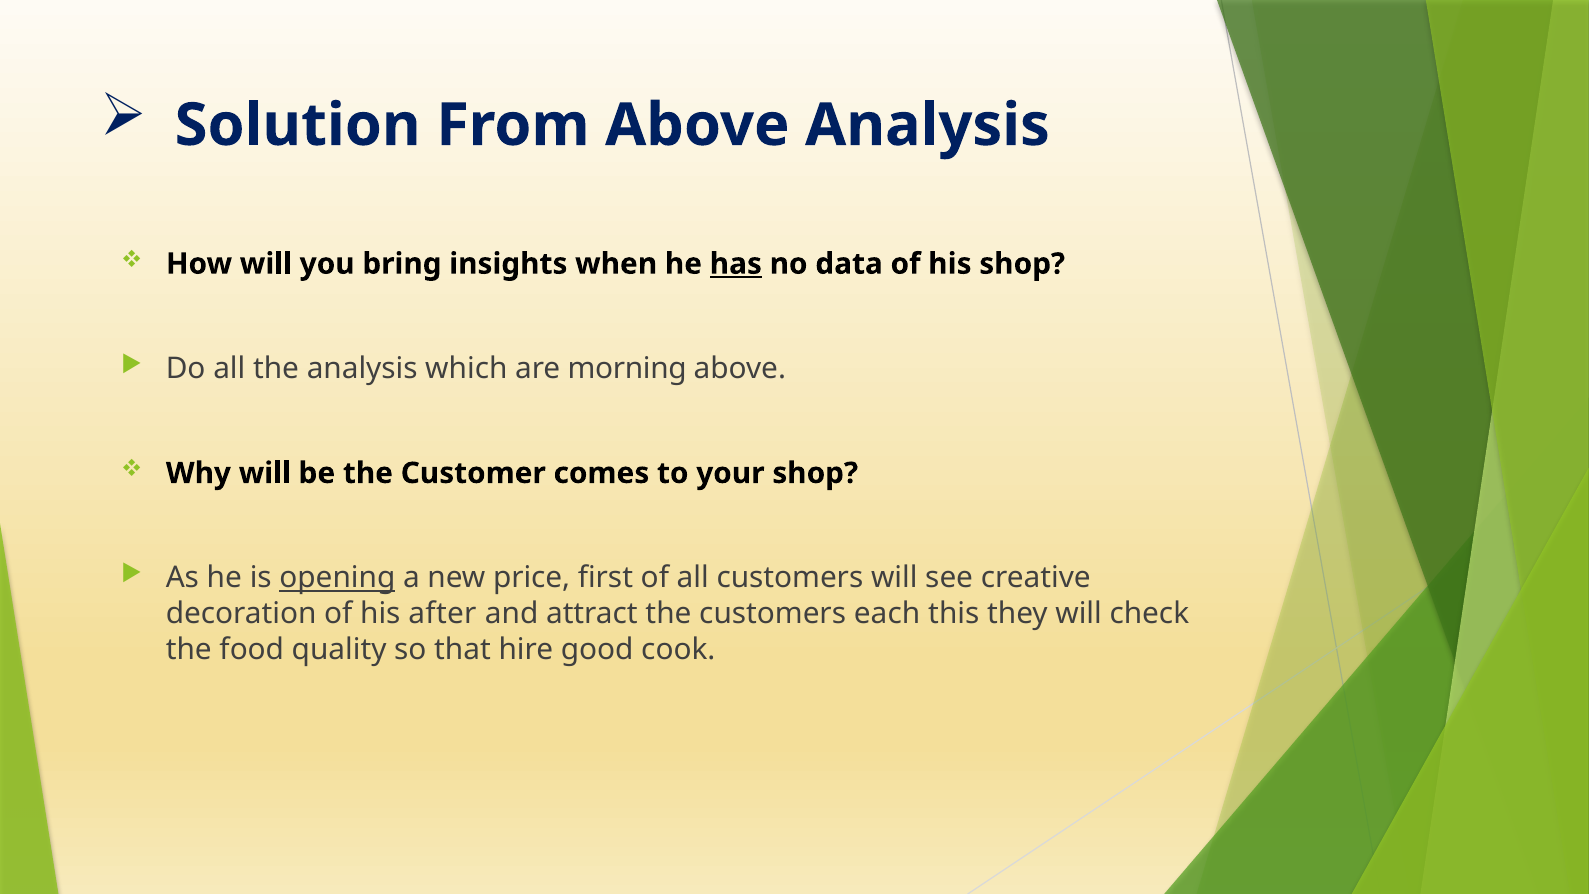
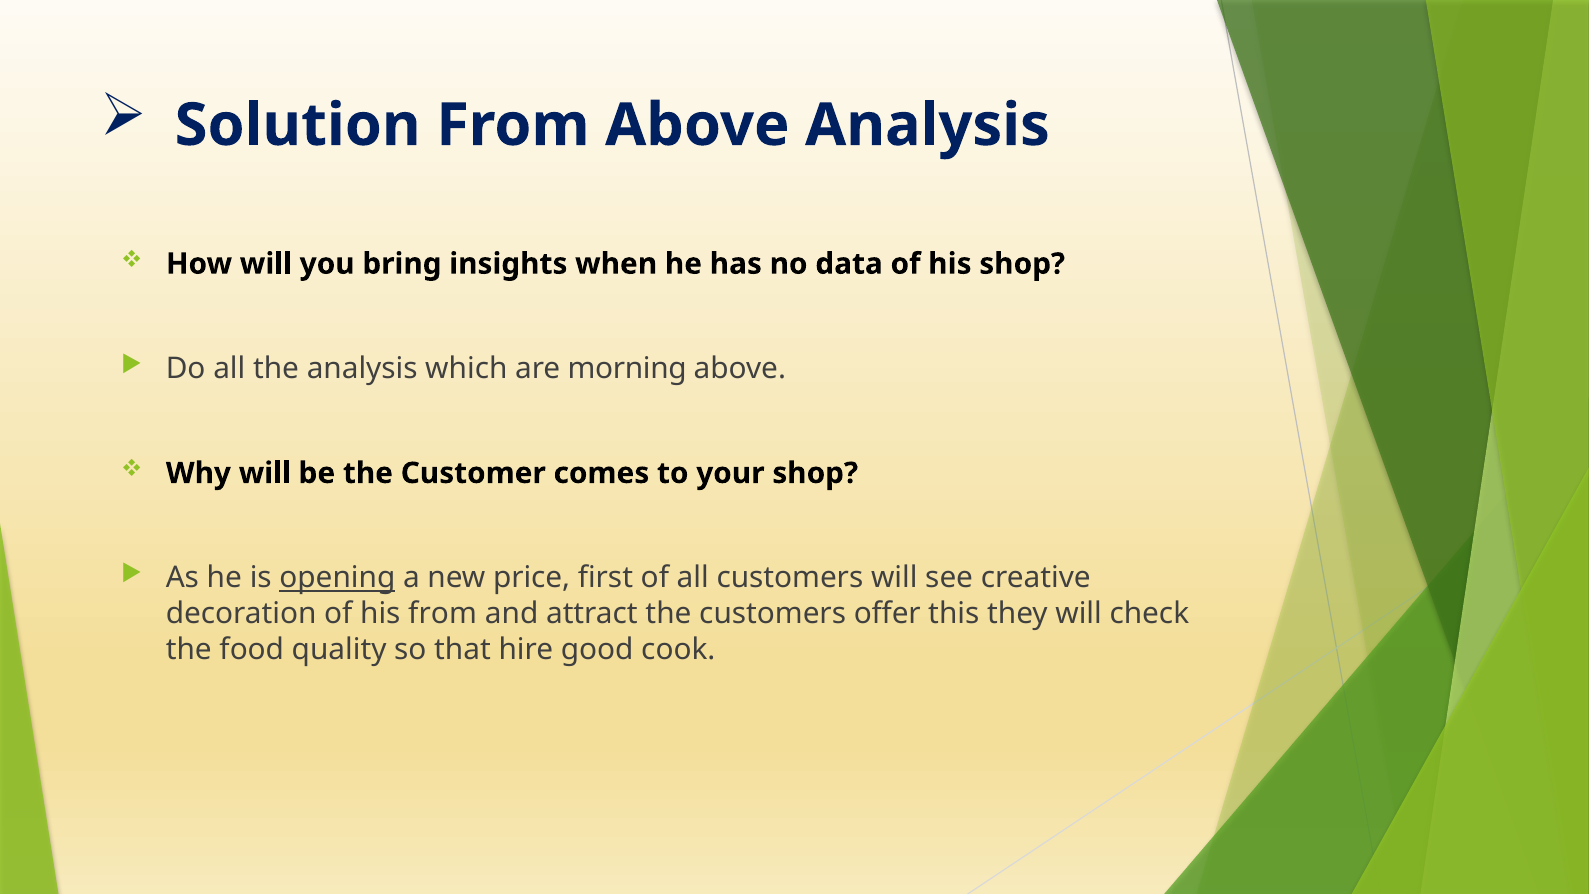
has underline: present -> none (736, 264)
his after: after -> from (443, 613)
each: each -> offer (887, 613)
